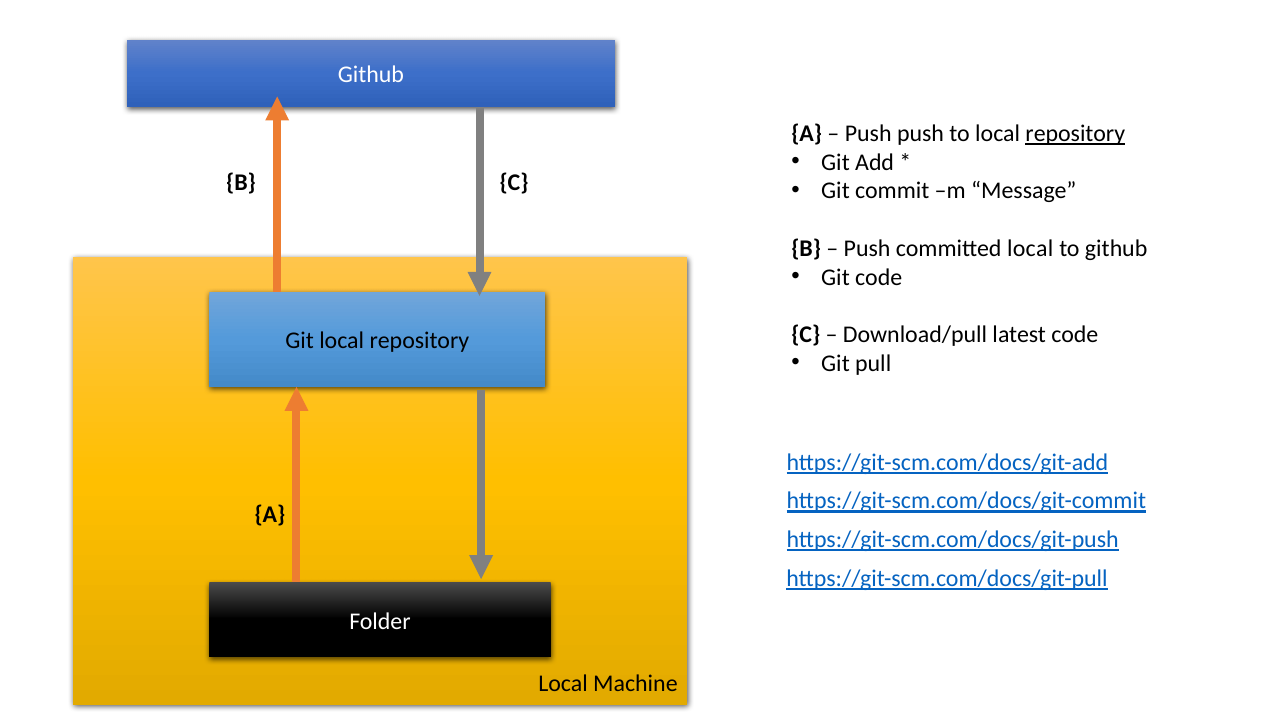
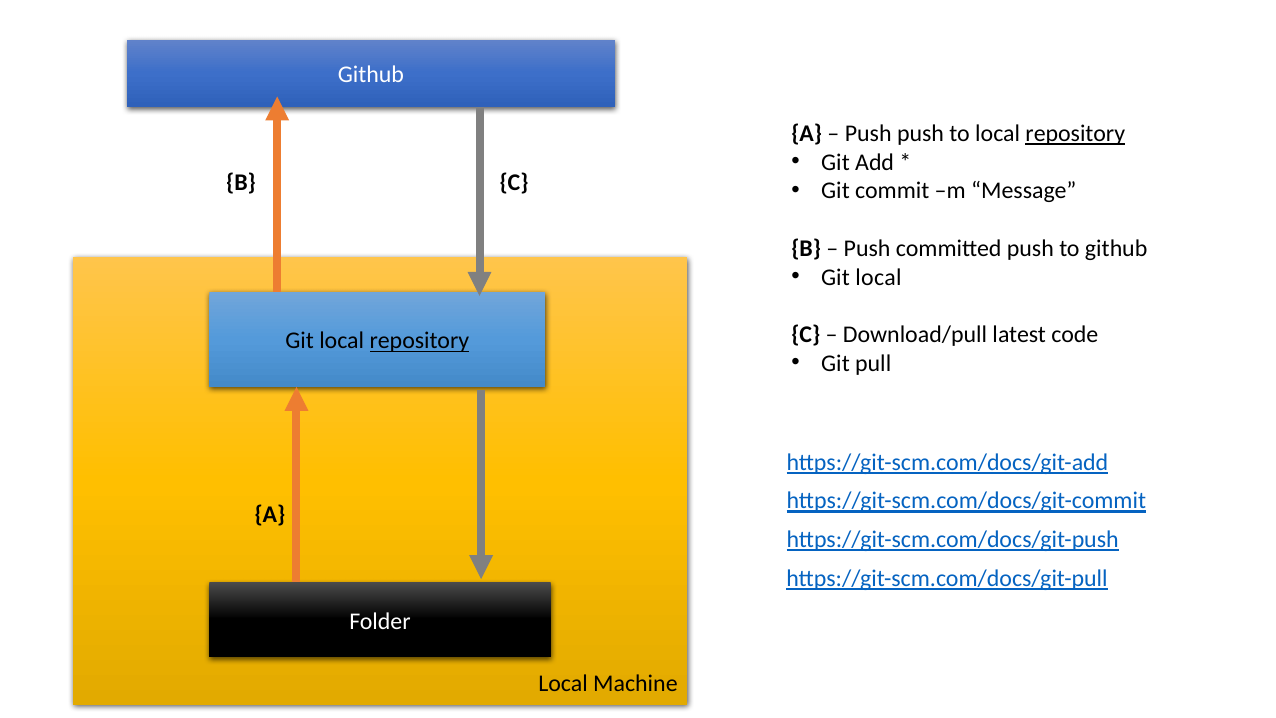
committed local: local -> push (1030, 248)
code: code -> local (879, 277)
repository underline: none -> present (419, 341)
